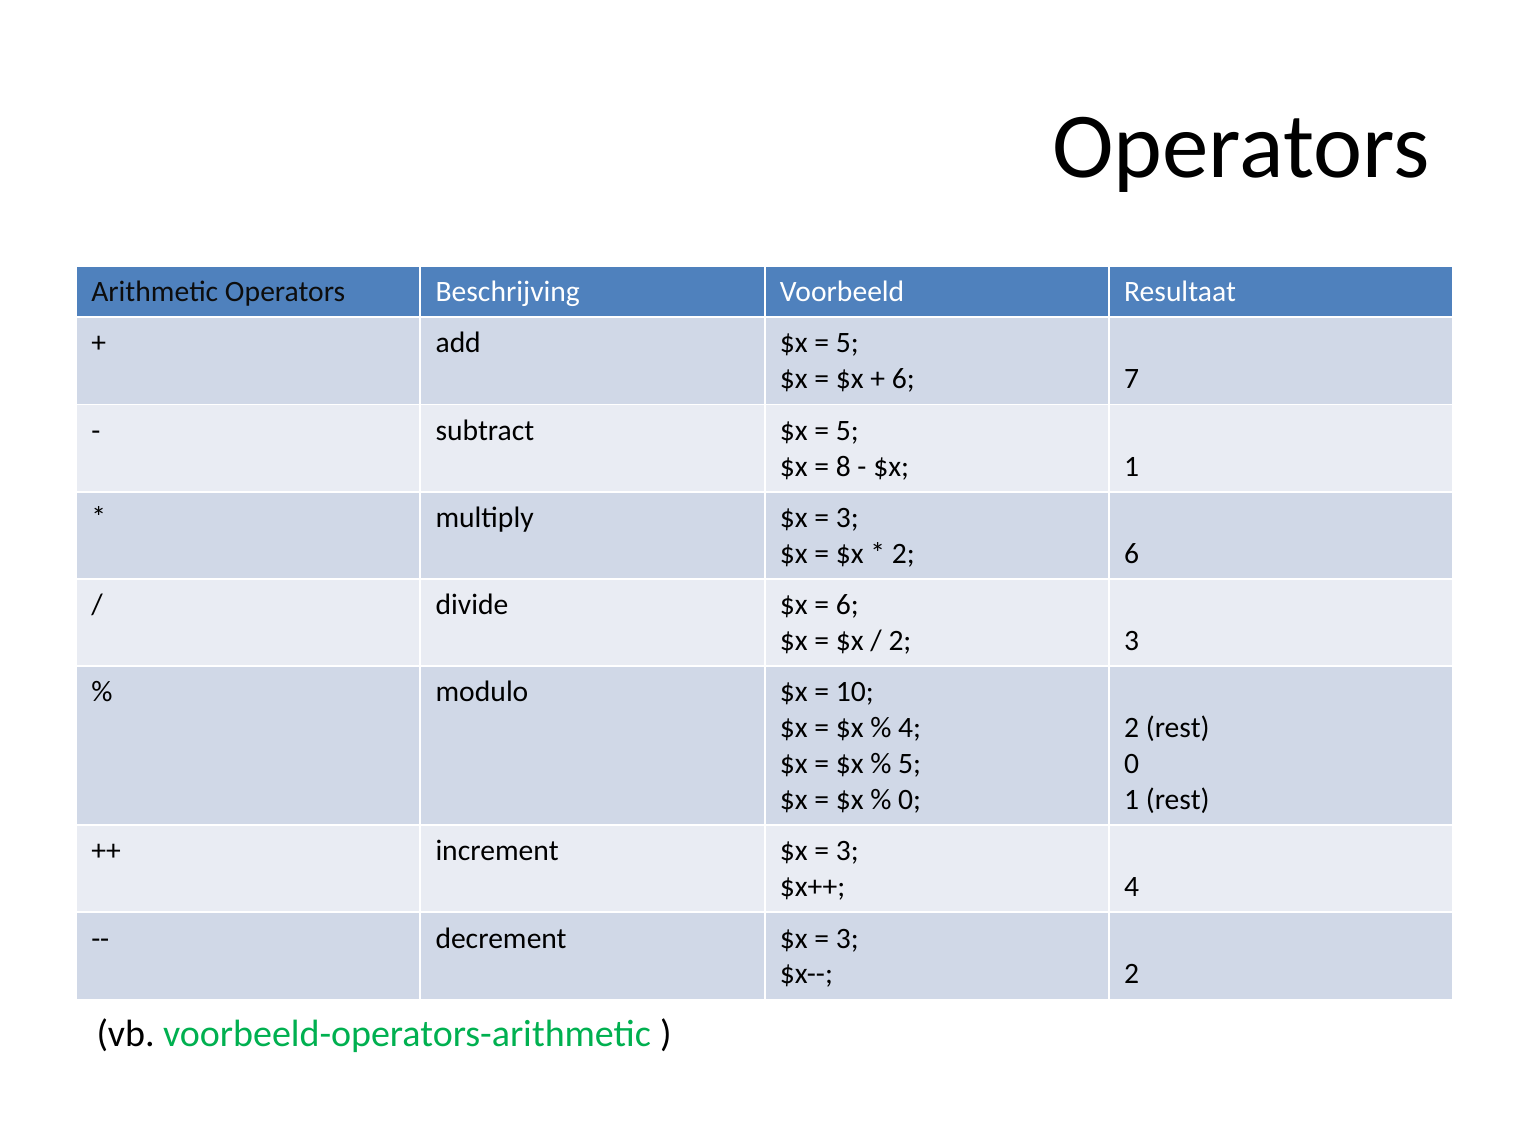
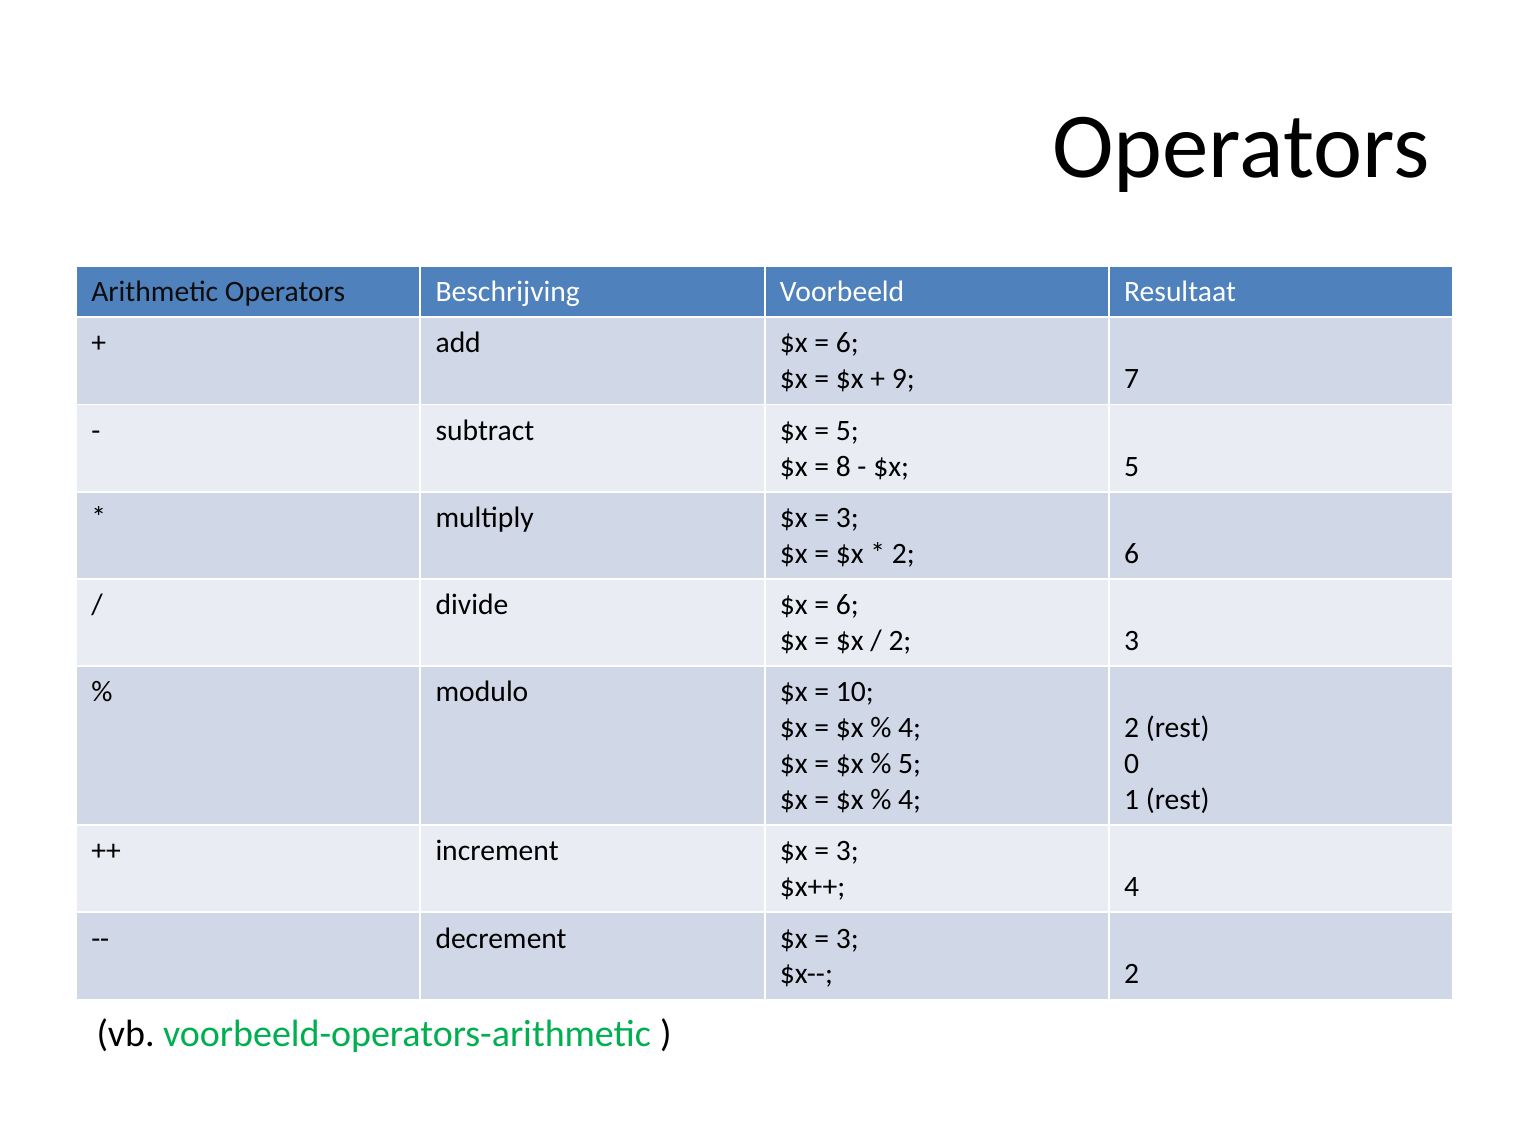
5: 5 -> 6 (847, 343)
6: 6 -> 9 (903, 379)
$x 1: 1 -> 5 (1132, 467)
0: 0 -> 4 (910, 800)
